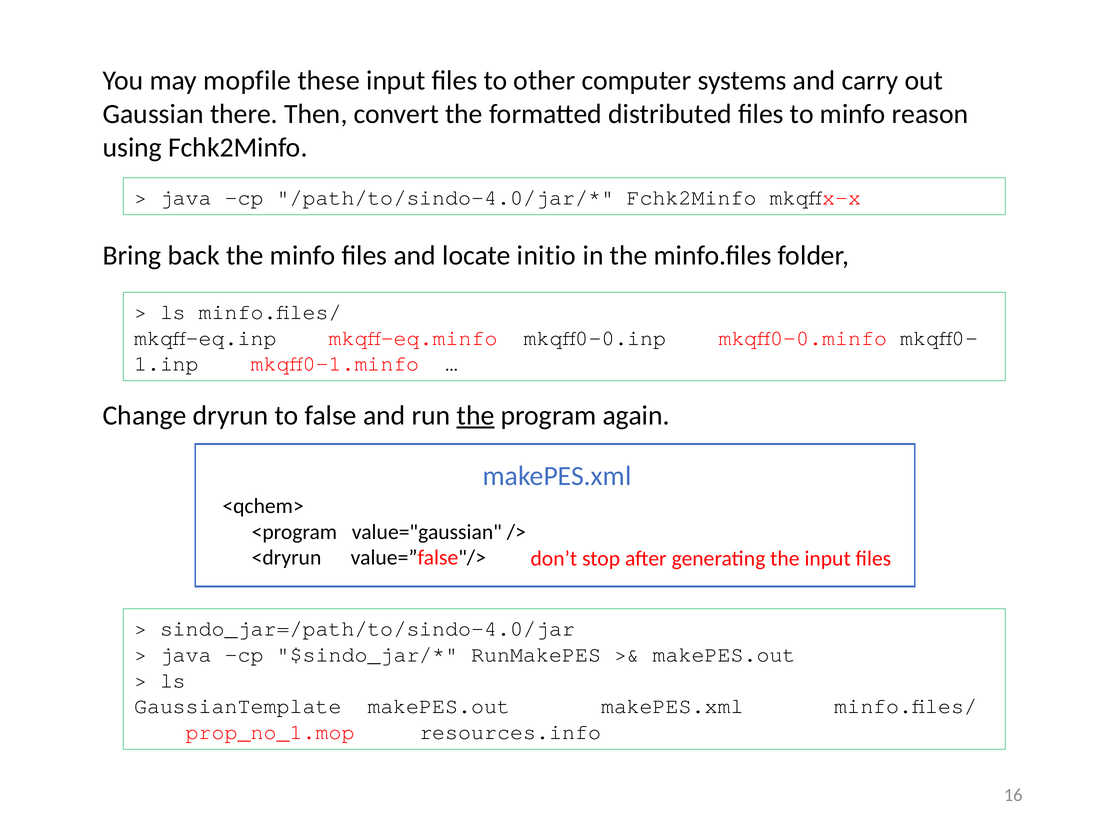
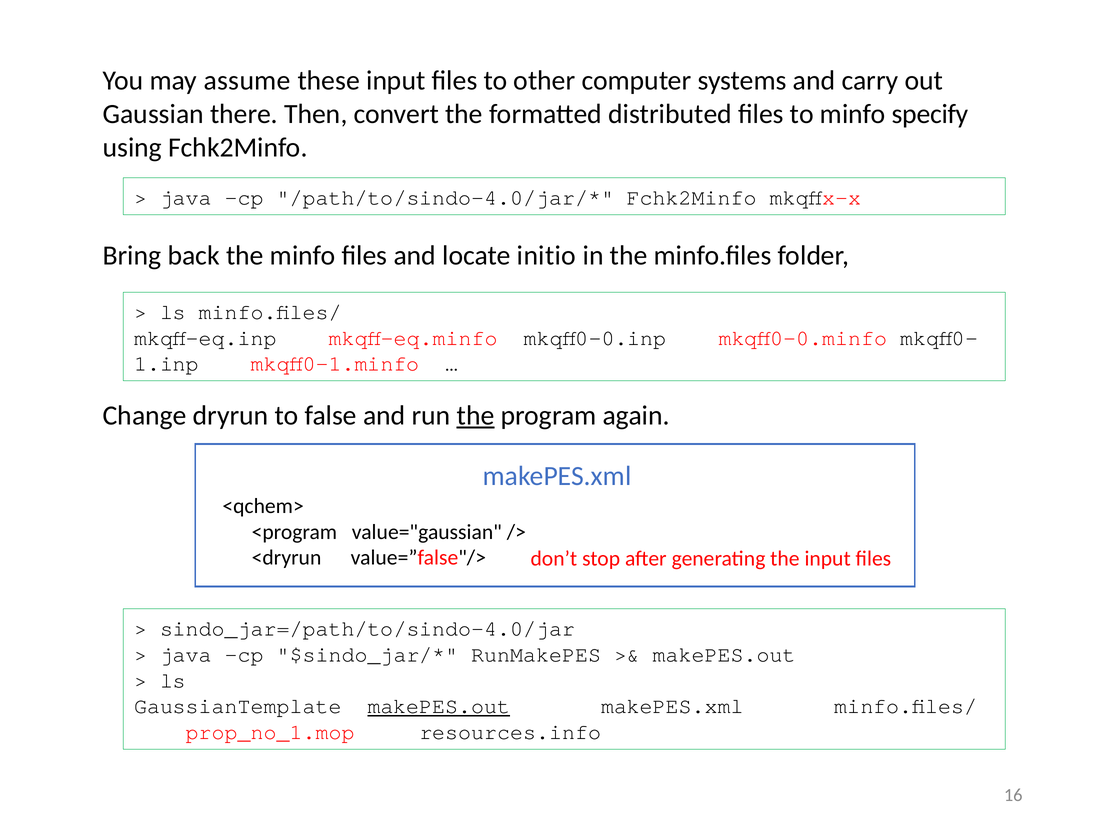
mopfile: mopfile -> assume (247, 81)
reason: reason -> specify (930, 114)
makePES.out underline: none -> present (439, 706)
